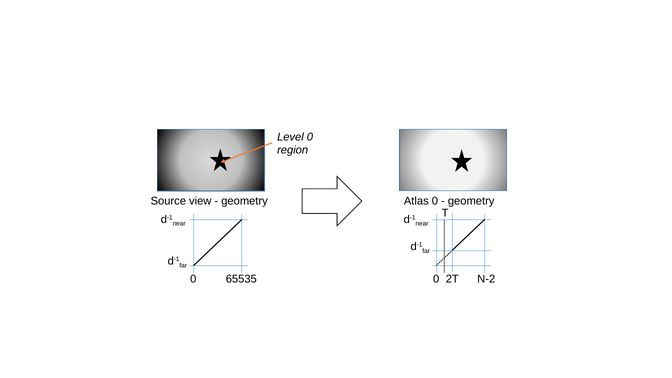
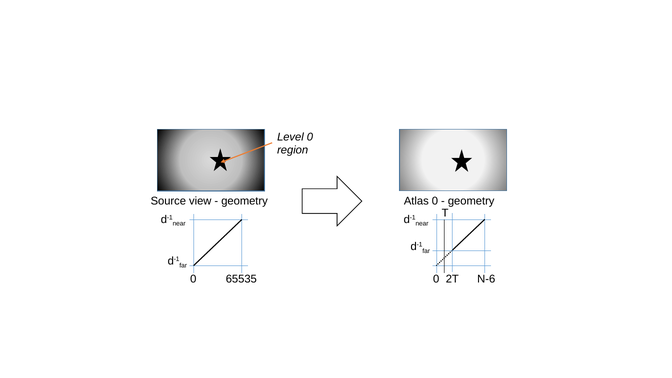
N-2: N-2 -> N-6 (486, 279)
